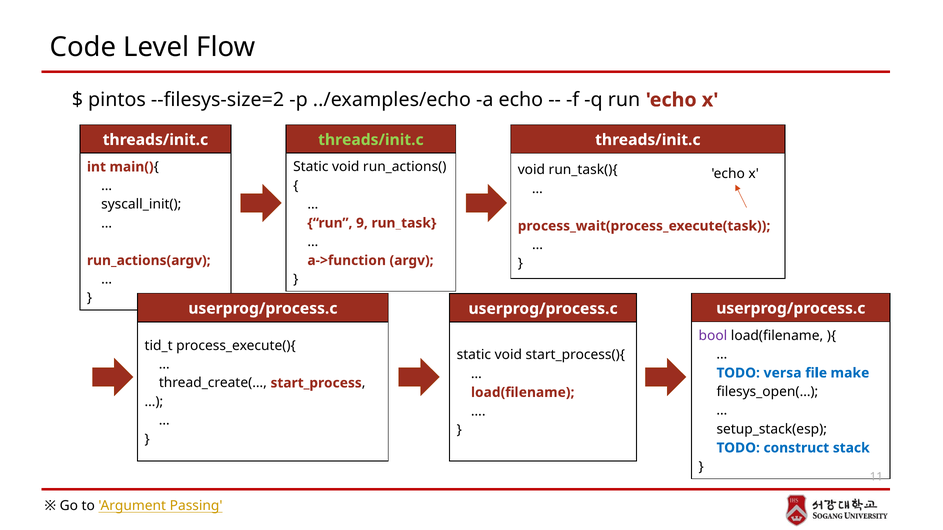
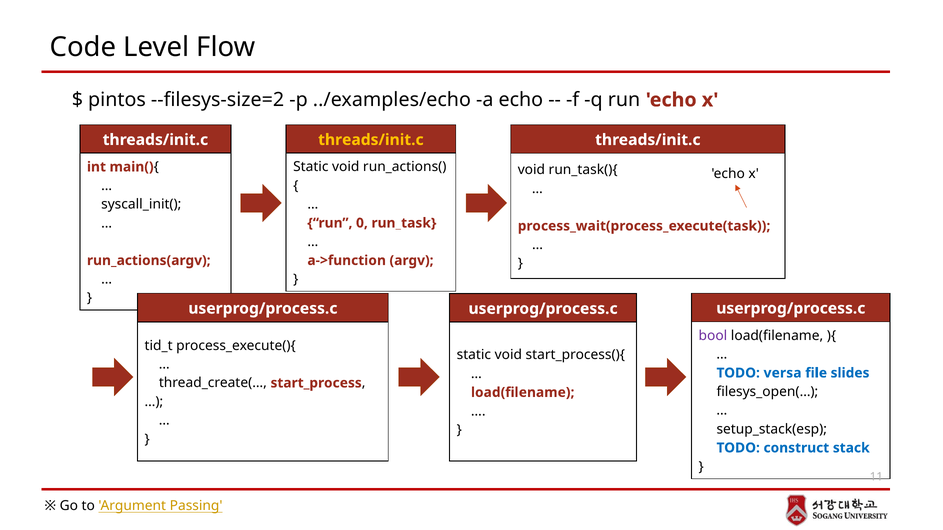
threads/init.c colour: light green -> yellow (371, 140)
9: 9 -> 0 (362, 223)
make: make -> slides (850, 373)
